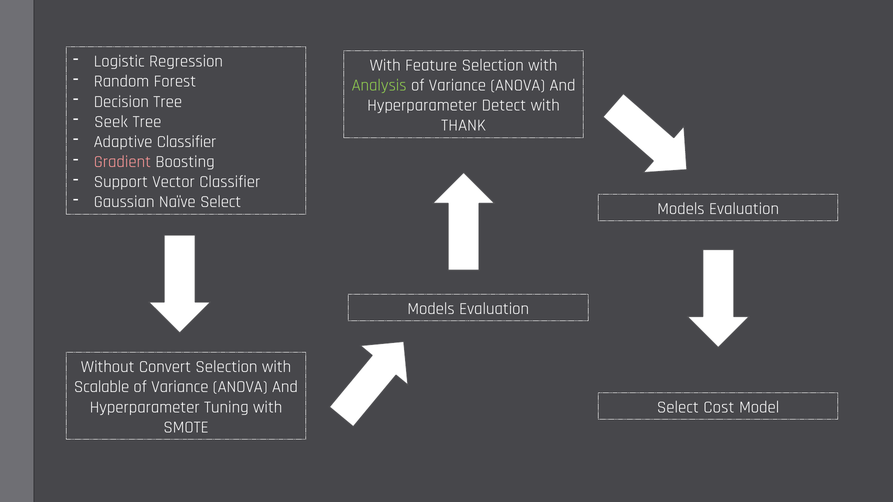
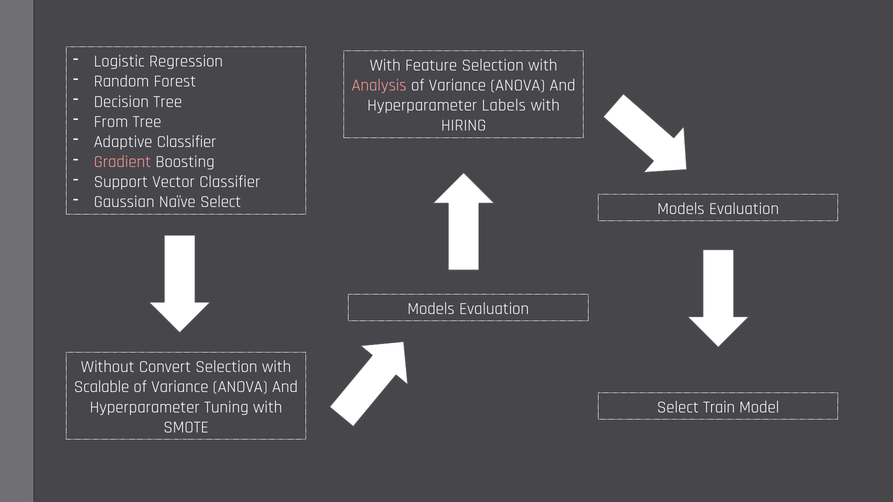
Analysis colour: light green -> pink (379, 85)
Detect: Detect -> Labels (504, 105)
Seek: Seek -> From (111, 122)
THANK: THANK -> HIRING (464, 126)
Cost: Cost -> Train (719, 408)
